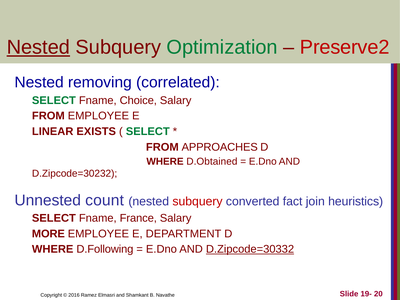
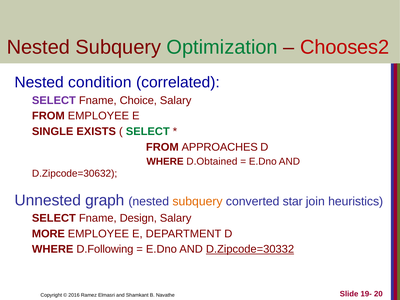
Nested underline: present -> none (38, 47)
Preserve2: Preserve2 -> Chooses2 (345, 47)
removing: removing -> condition (100, 82)
SELECT colour: green -> purple (54, 100)
LINEAR: LINEAR -> SINGLE (53, 131)
D.Zipcode=30232: D.Zipcode=30232 -> D.Zipcode=30632 (75, 174)
count: count -> graph (105, 200)
subquery colour: red -> orange (197, 201)
fact: fact -> star (293, 201)
France: France -> Design (138, 218)
